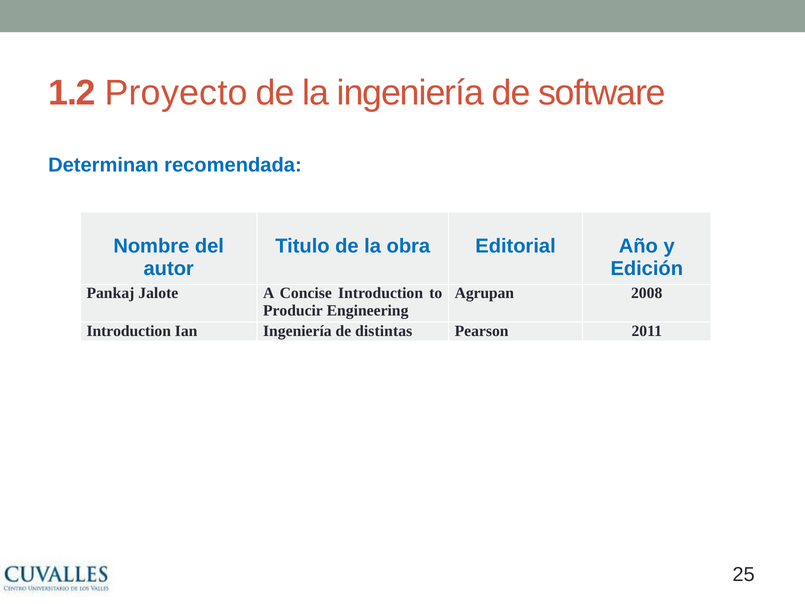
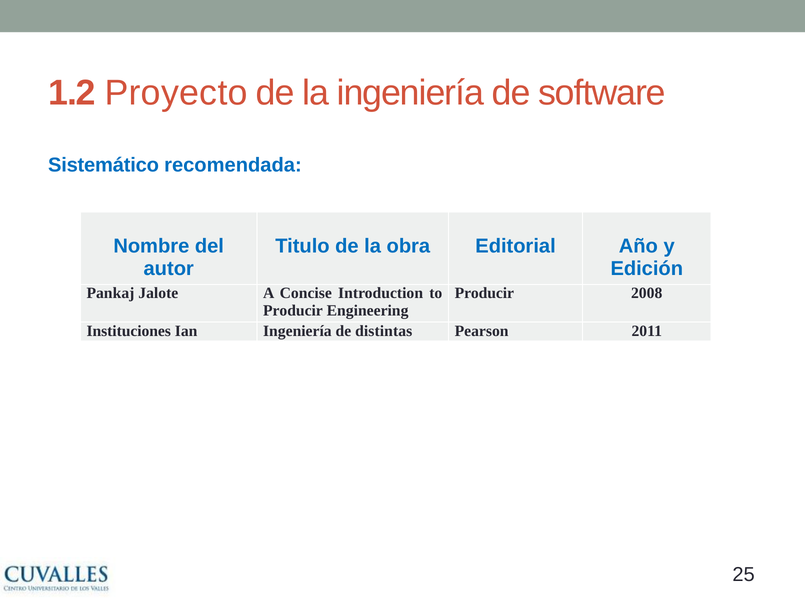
Determinan: Determinan -> Sistemático (103, 165)
Agrupan: Agrupan -> Producir (484, 293)
Introduction: Introduction -> Instituciones (129, 331)
